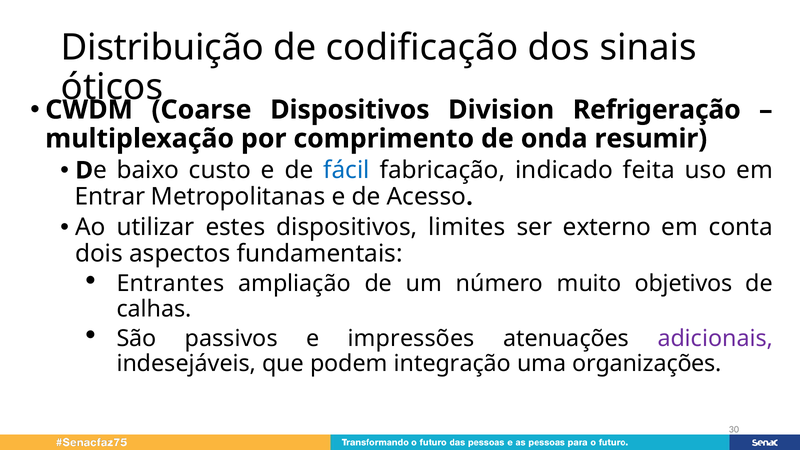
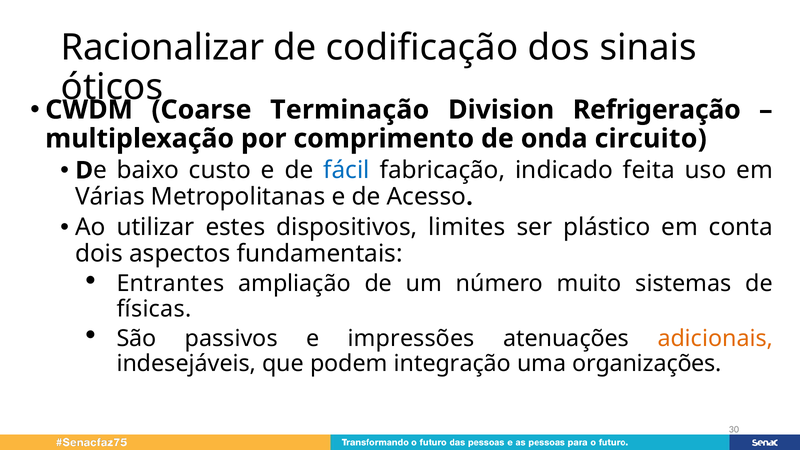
Distribuição: Distribuição -> Racionalizar (162, 47)
Coarse Dispositivos: Dispositivos -> Terminação (350, 110)
resumir: resumir -> circuito (651, 139)
Entrar: Entrar -> Várias (110, 197)
externo: externo -> plástico (607, 227)
objetivos: objetivos -> sistemas (683, 284)
calhas: calhas -> físicas (154, 309)
adicionais colour: purple -> orange (715, 338)
